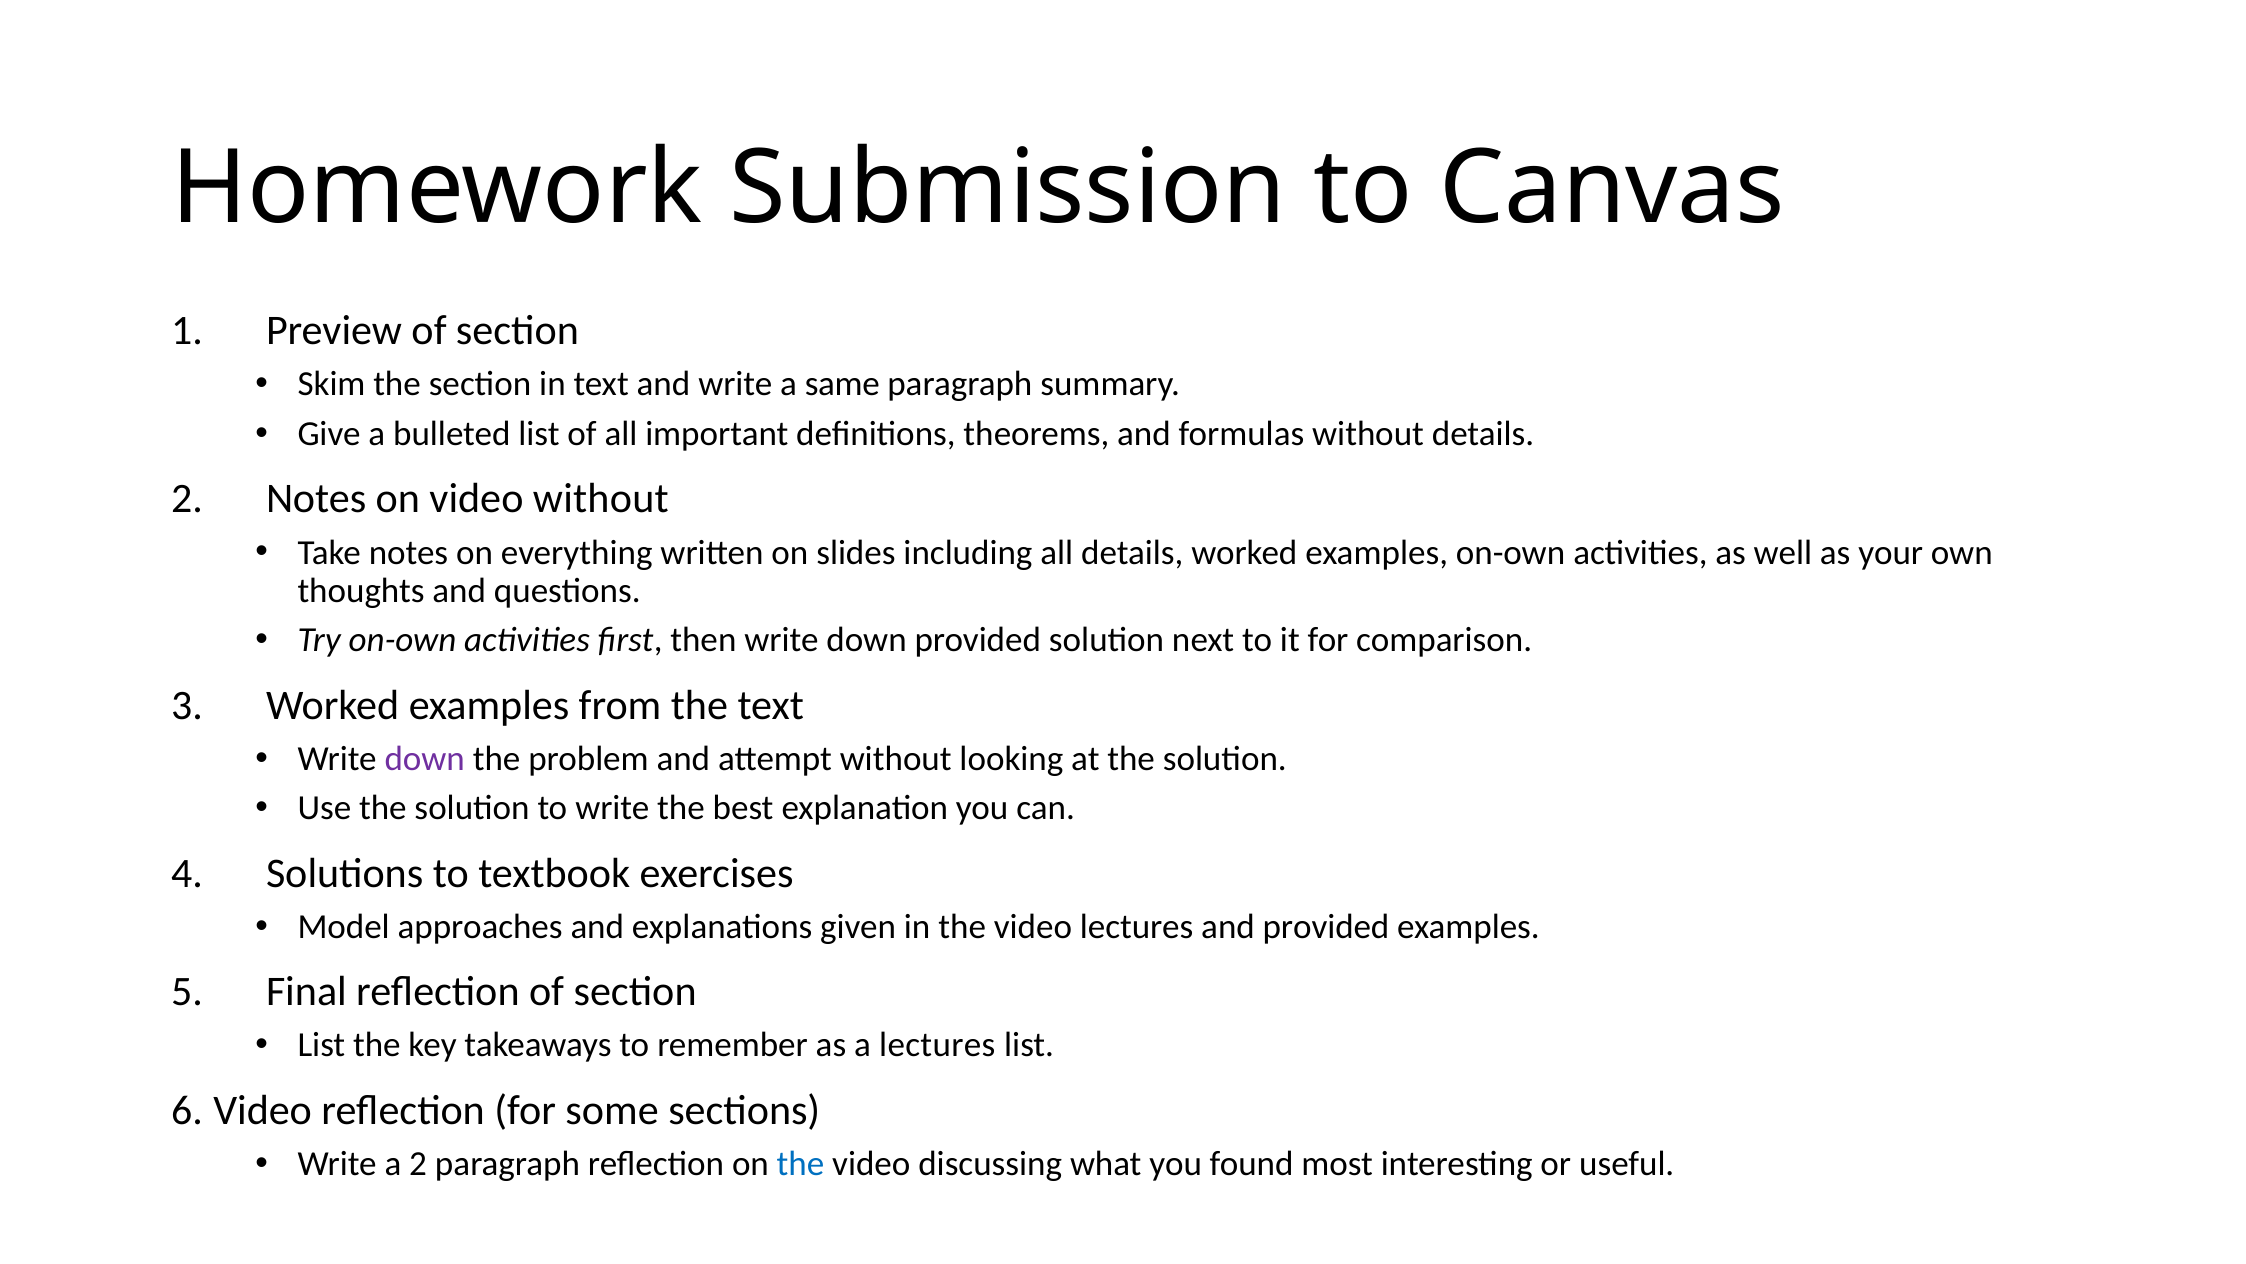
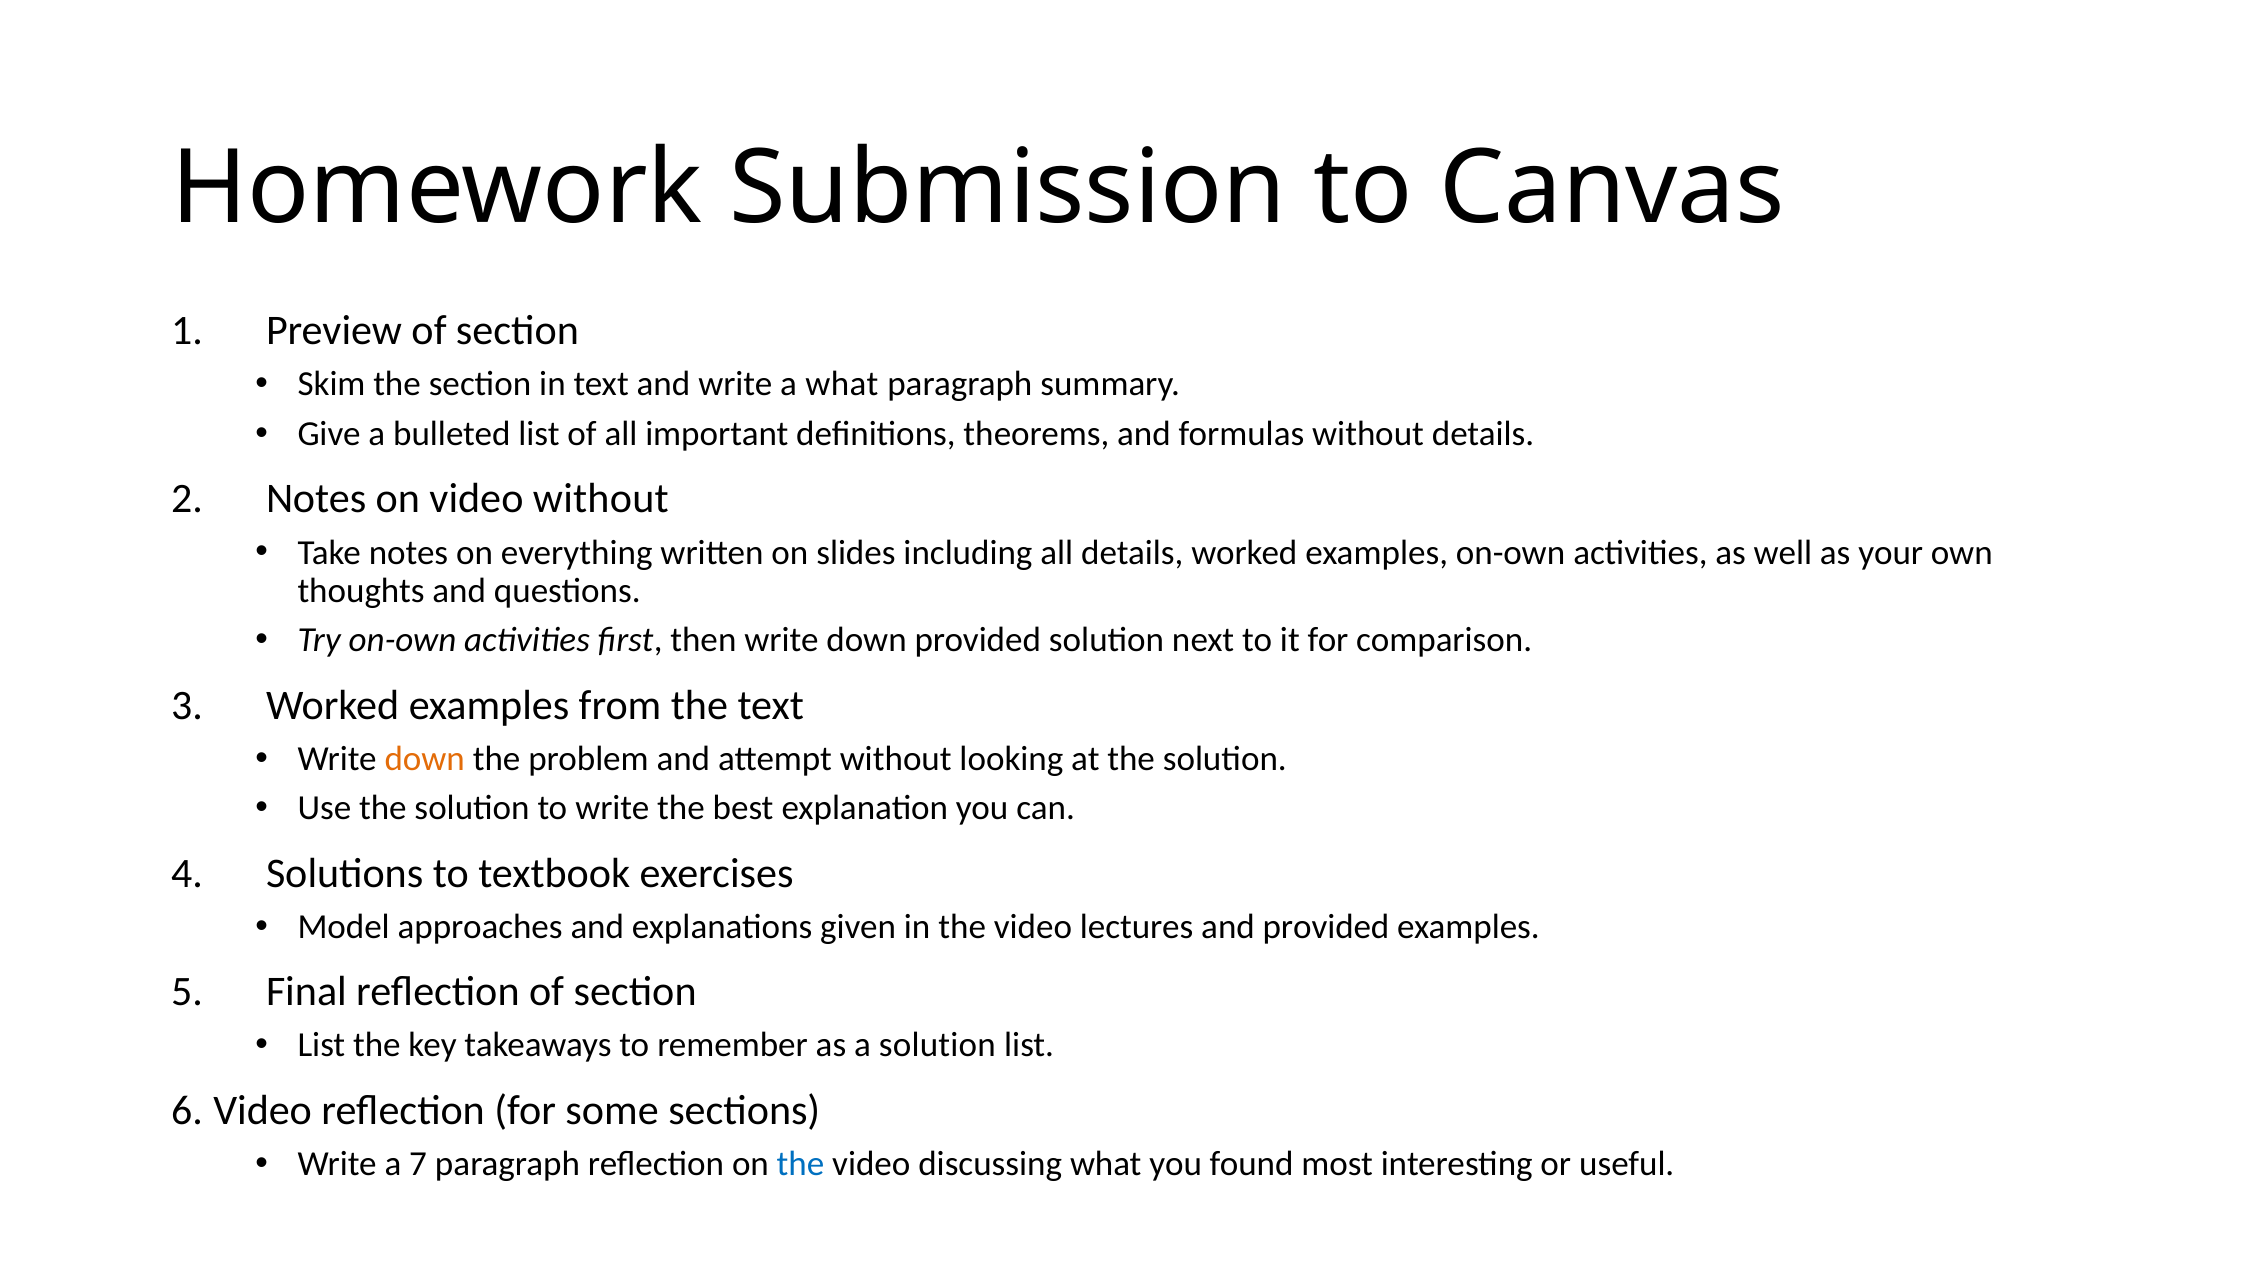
a same: same -> what (842, 384)
down colour: purple -> orange (425, 758)
a lectures: lectures -> solution (937, 1045)
a 2: 2 -> 7 (418, 1163)
